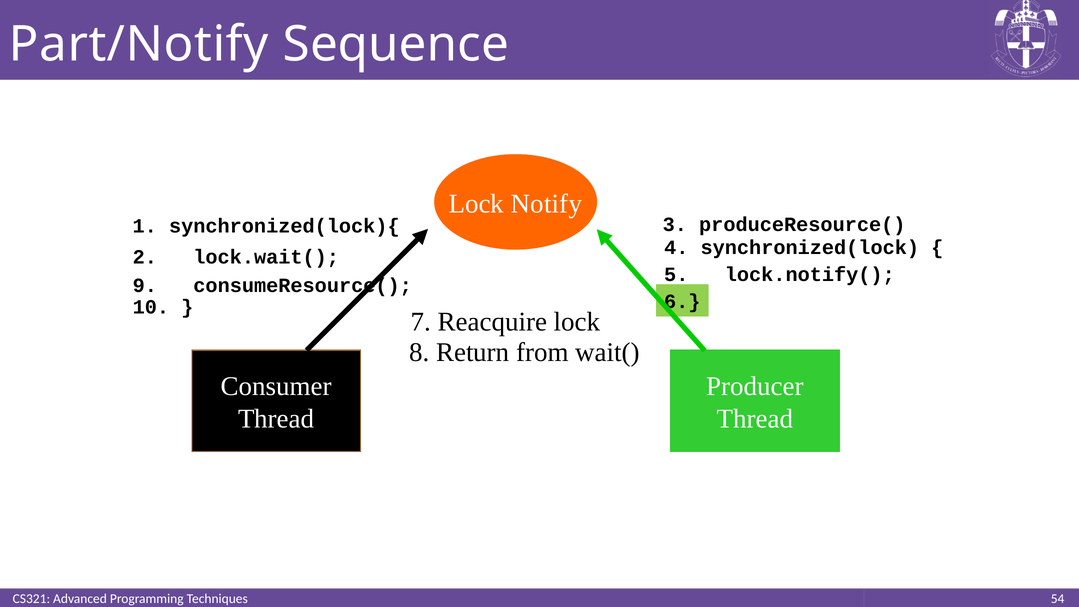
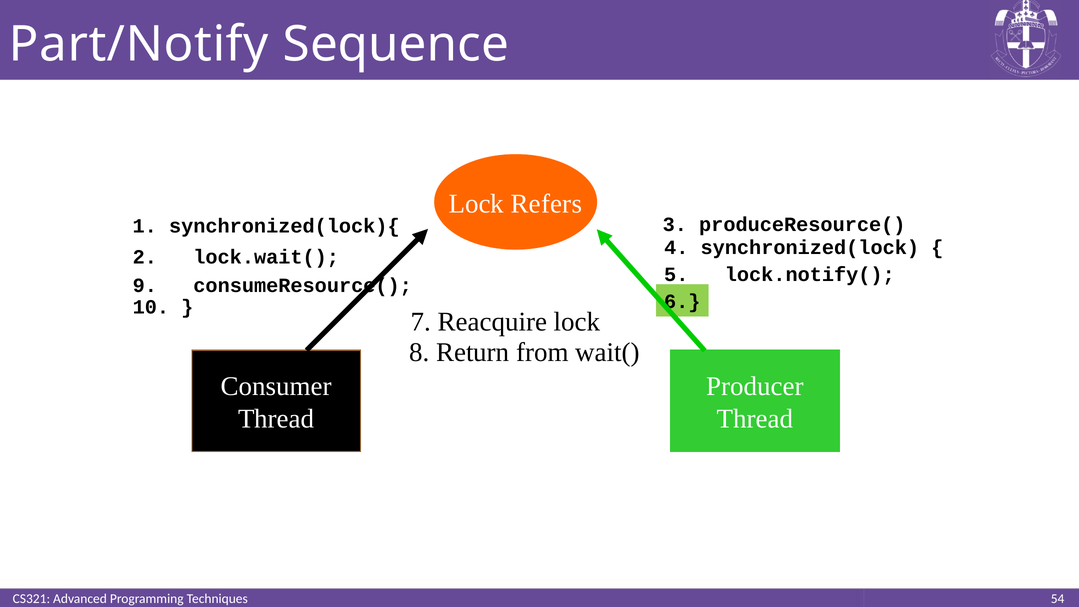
Notify: Notify -> Refers (546, 204)
